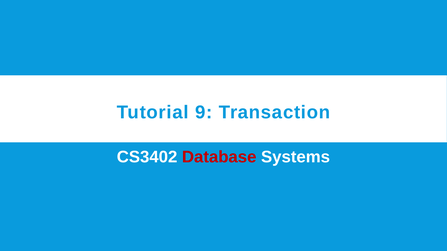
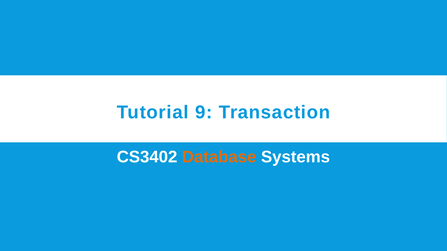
Database colour: red -> orange (219, 157)
